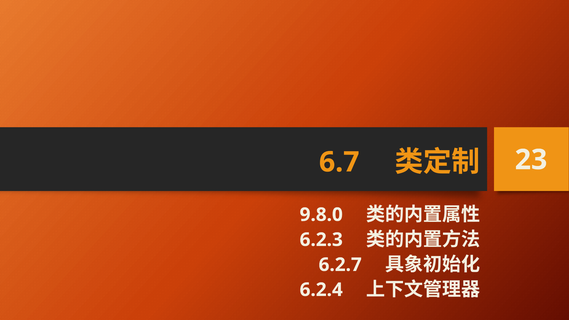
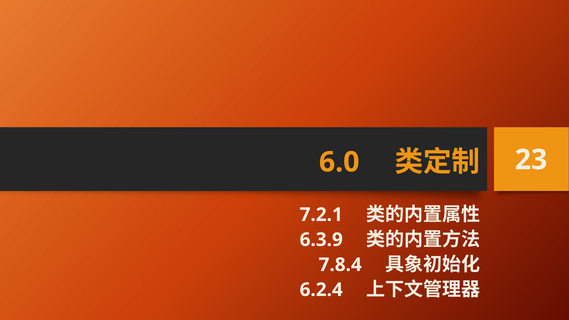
6.7: 6.7 -> 6.0 (339, 162)
9.8.0: 9.8.0 -> 7.2.1 (321, 215)
6.2.3: 6.2.3 -> 6.3.9 (321, 240)
6.2.7: 6.2.7 -> 7.8.4 (340, 265)
